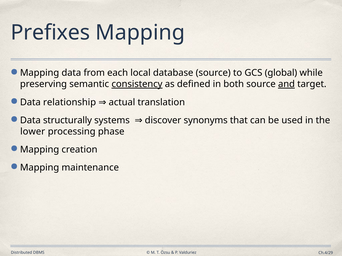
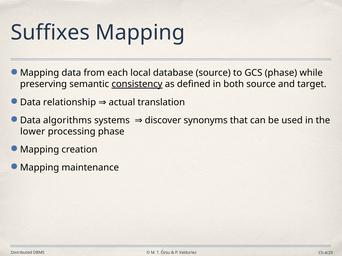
Prefixes: Prefixes -> Suffixes (50, 33)
GCS global: global -> phase (281, 73)
and underline: present -> none (286, 84)
structurally: structurally -> algorithms (67, 120)
